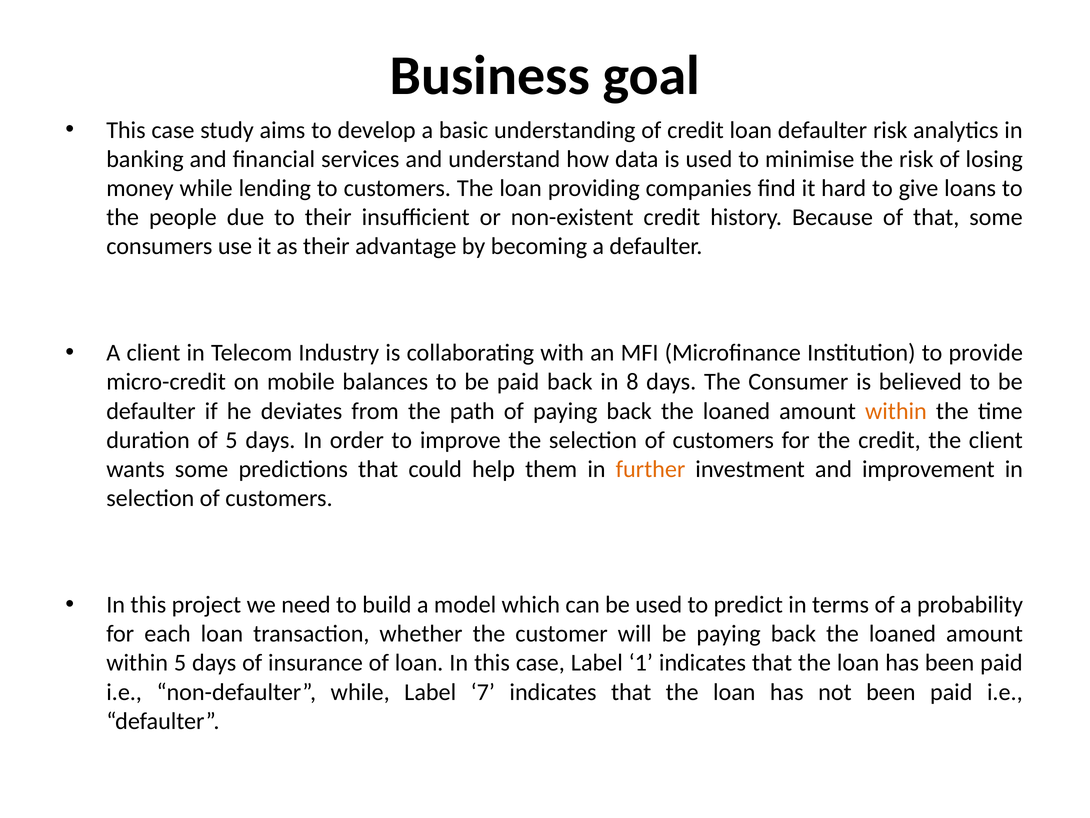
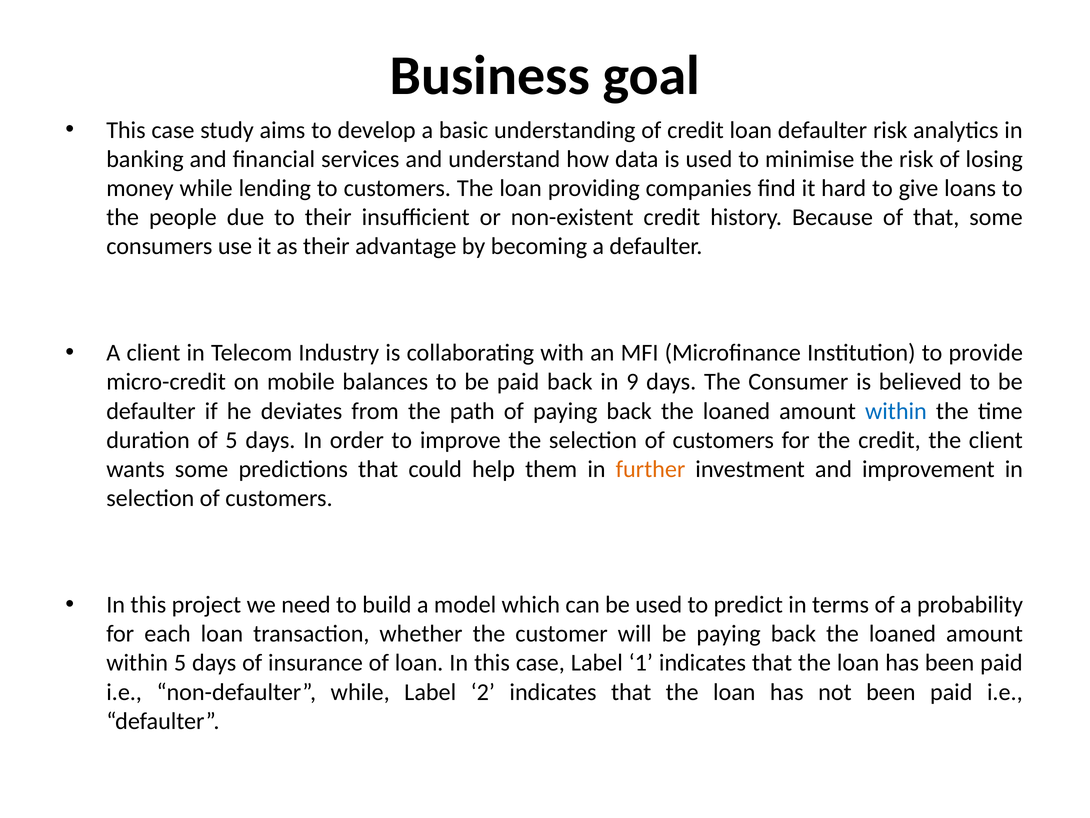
8: 8 -> 9 (632, 382)
within colour: orange -> blue (896, 411)
7: 7 -> 2 (483, 692)
